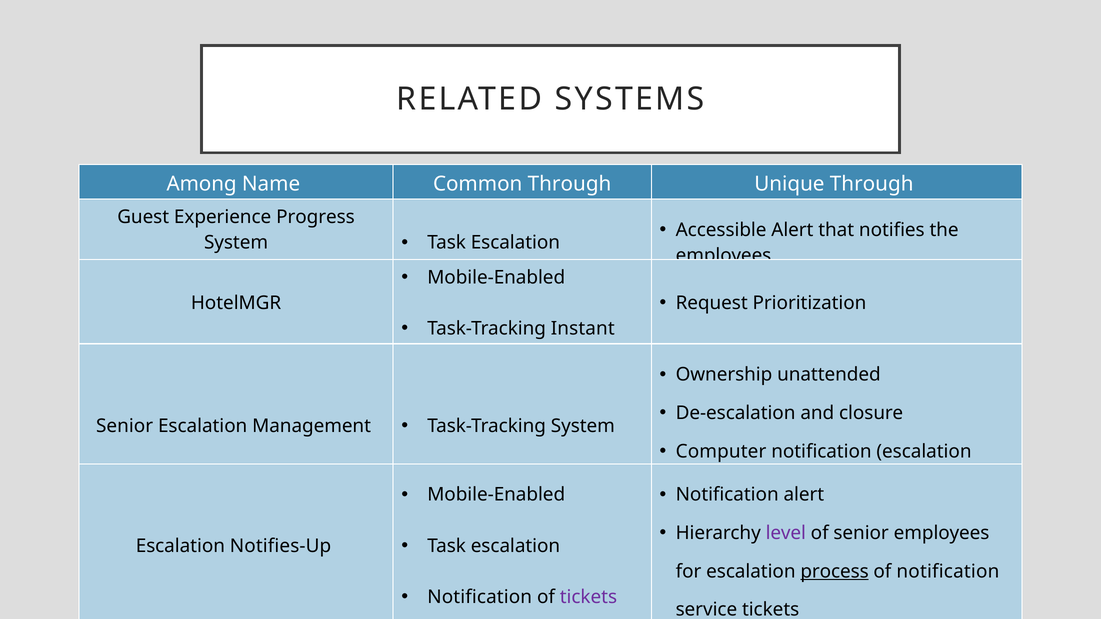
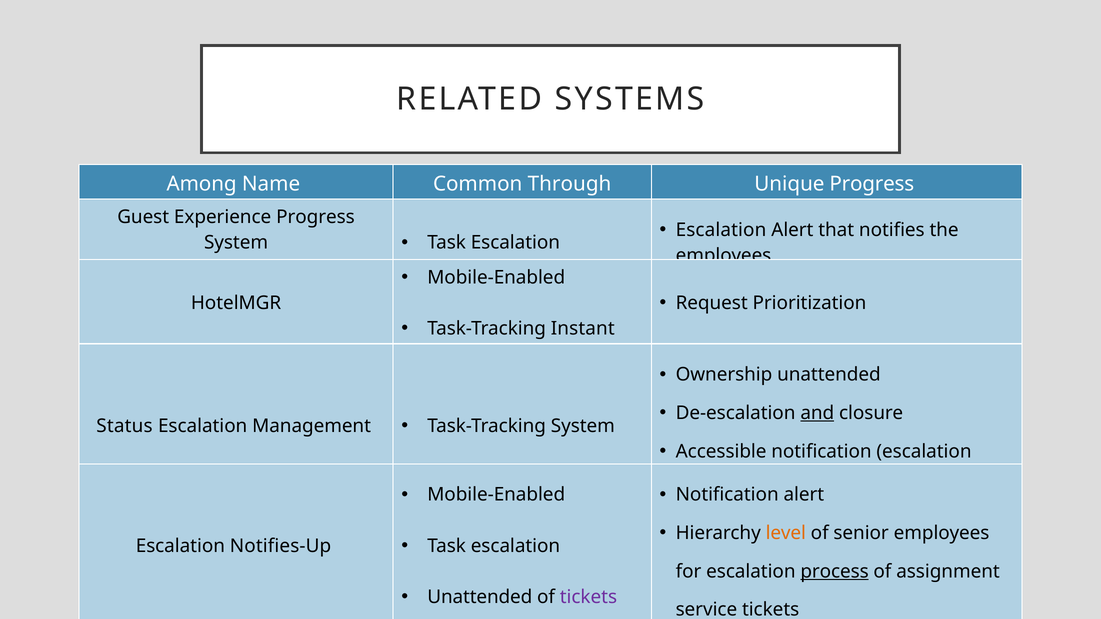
Unique Through: Through -> Progress (872, 184)
Accessible: Accessible -> Escalation (721, 230)
and underline: none -> present (817, 413)
Senior: Senior -> Status (124, 426)
Computer: Computer -> Accessible (721, 452)
level colour: purple -> orange (786, 533)
of notification: notification -> assignment (948, 572)
Notification: Notification -> Unattended (480, 597)
